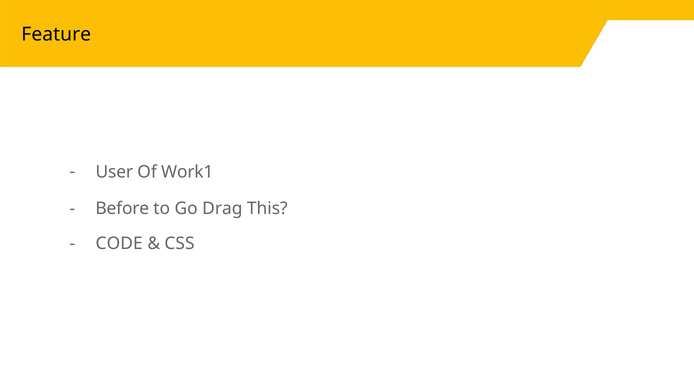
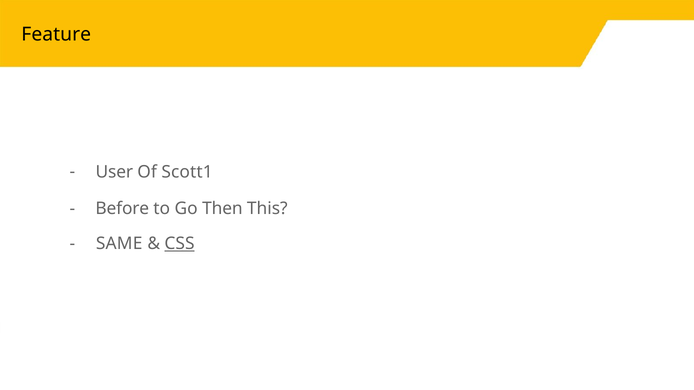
Work1: Work1 -> Scott1 (187, 172)
Drag: Drag -> Then (222, 209)
CODE: CODE -> SAME (119, 244)
CSS underline: none -> present (180, 244)
